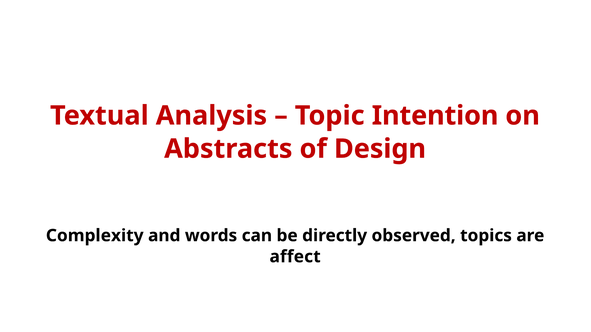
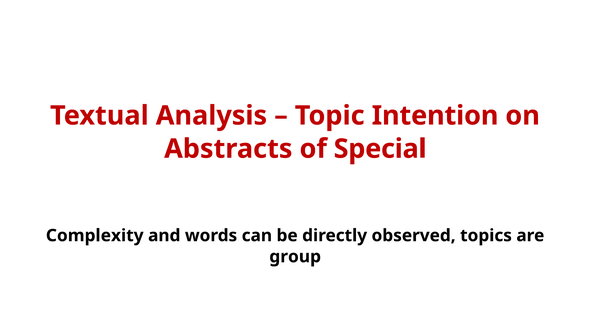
Design: Design -> Special (380, 149)
affect: affect -> group (295, 257)
